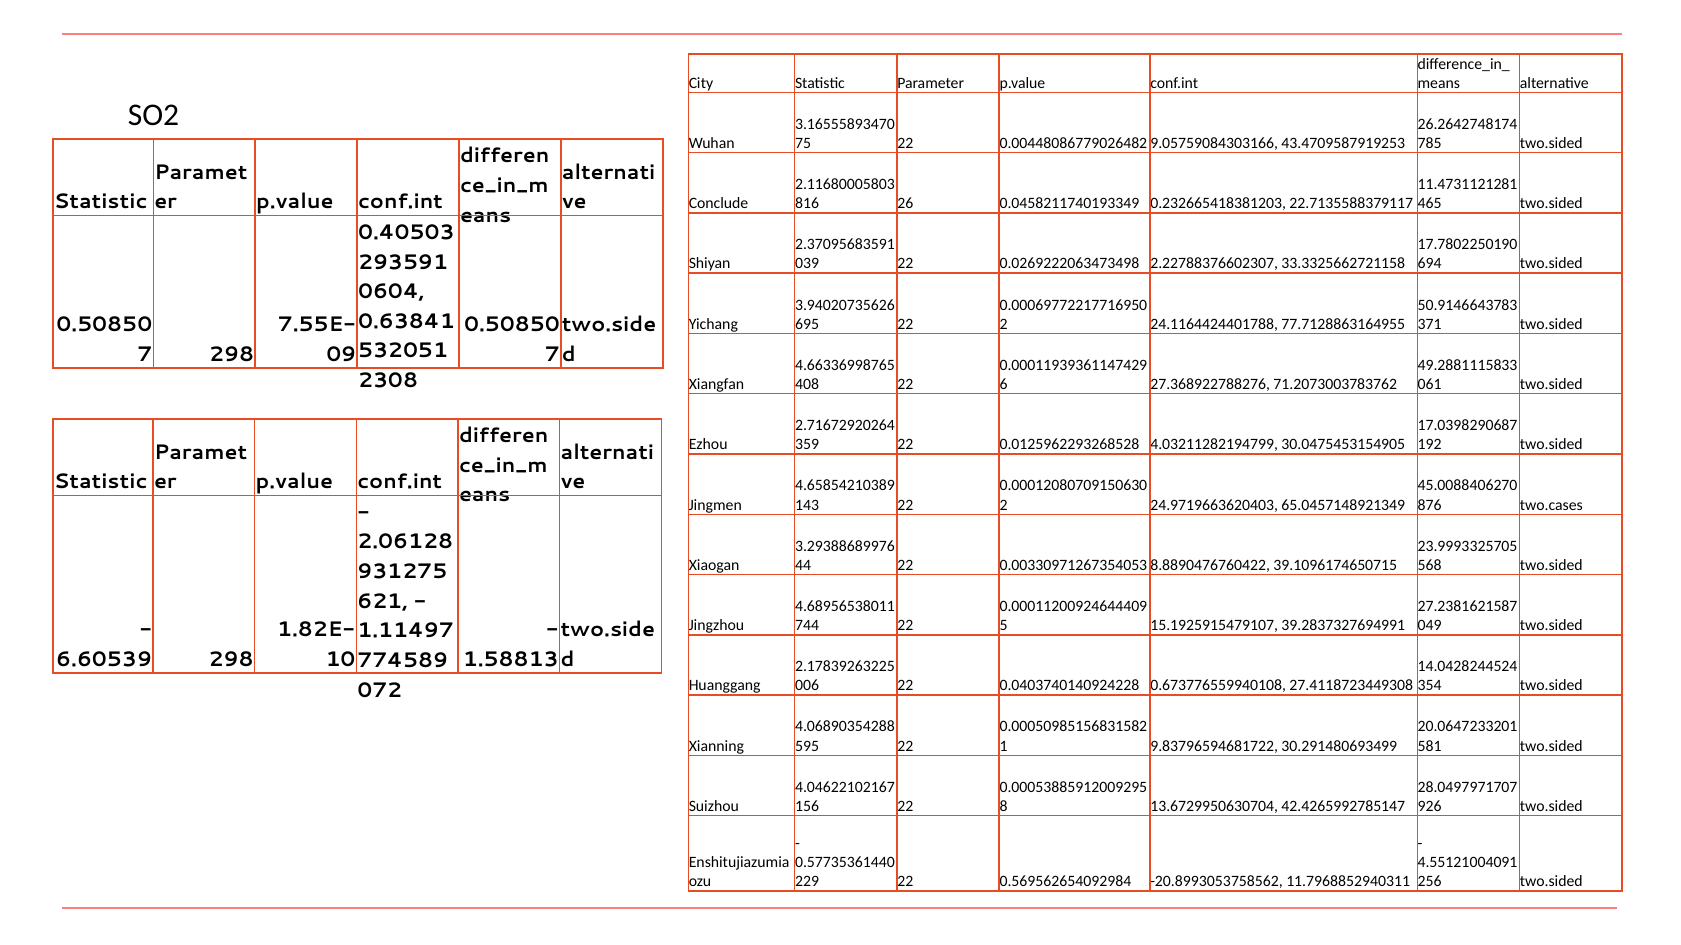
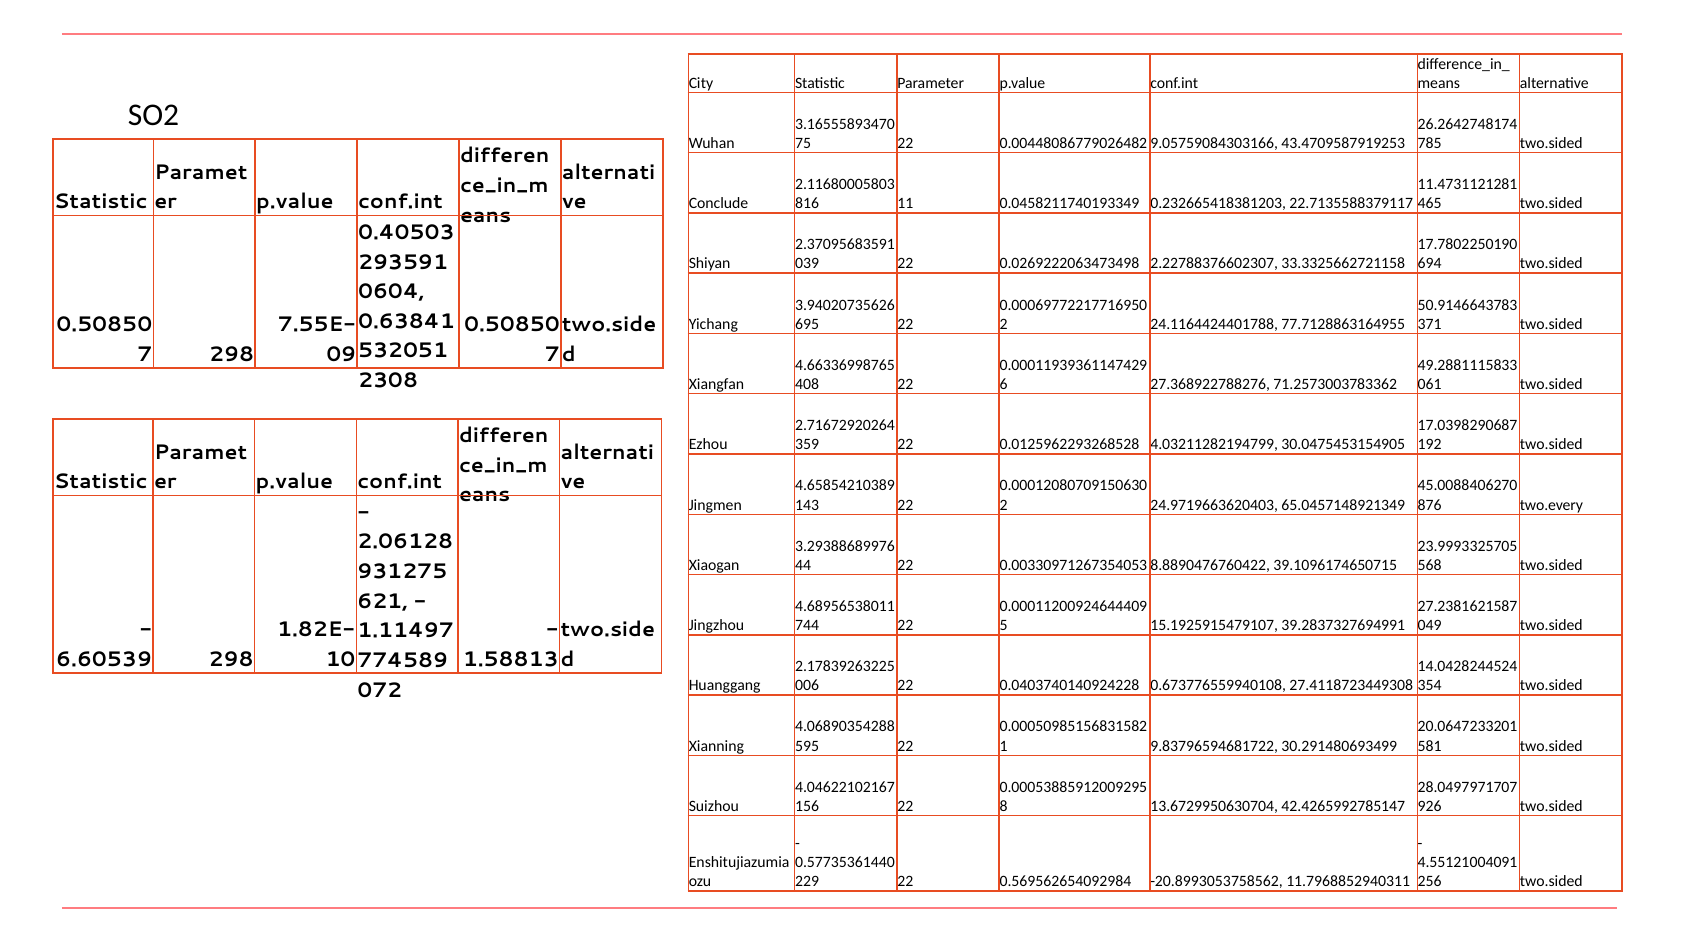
26: 26 -> 11 (905, 204)
71.2073003783762: 71.2073003783762 -> 71.2573003783362 (1335, 385)
two.cases: two.cases -> two.every (1551, 505)
